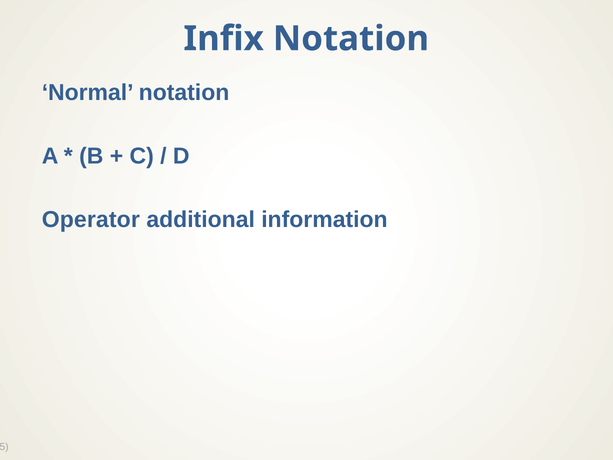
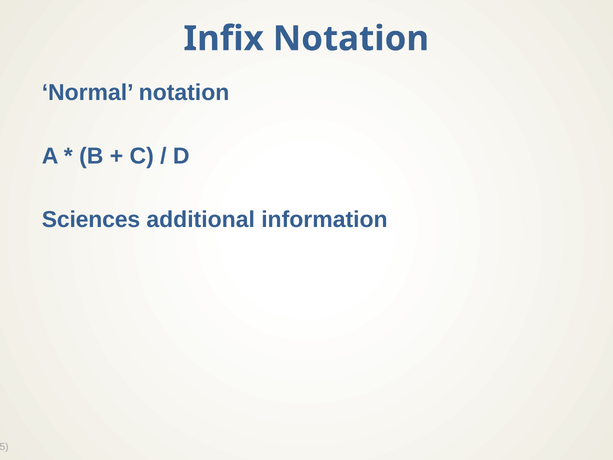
Operator: Operator -> Sciences (91, 219)
